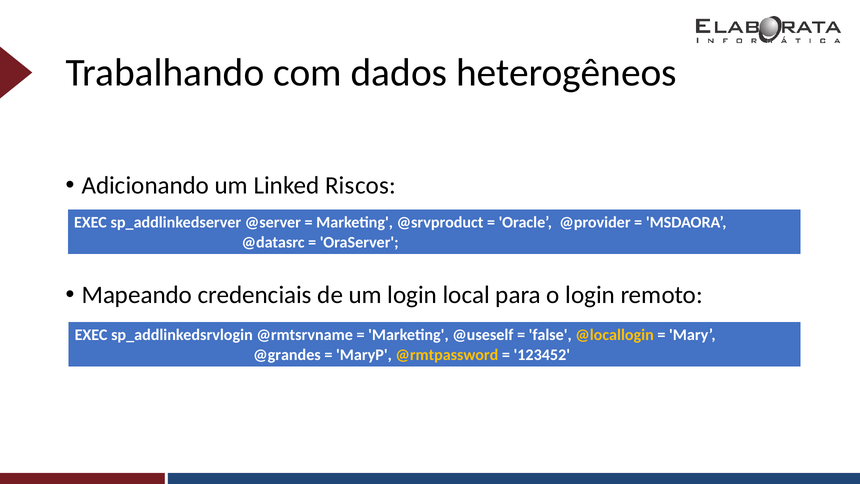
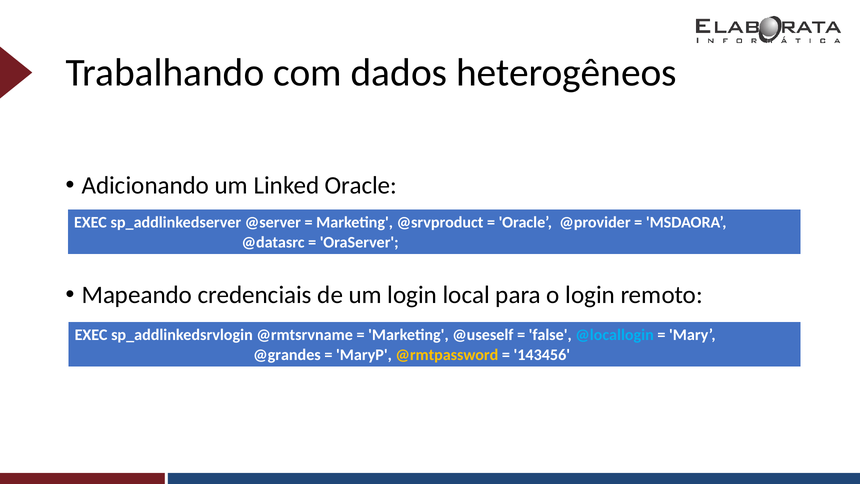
Linked Riscos: Riscos -> Oracle (361, 185)
@locallogin colour: yellow -> light blue (615, 335)
123452: 123452 -> 143456 (542, 355)
